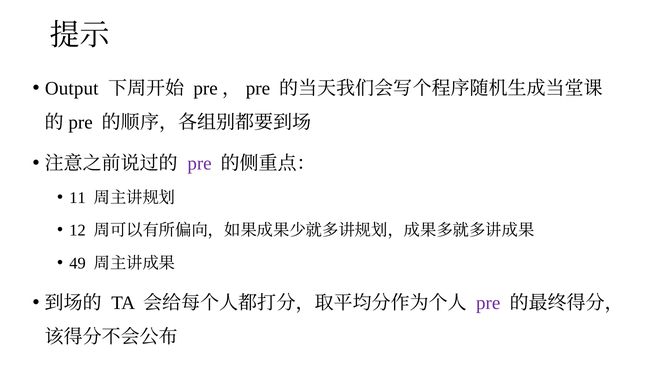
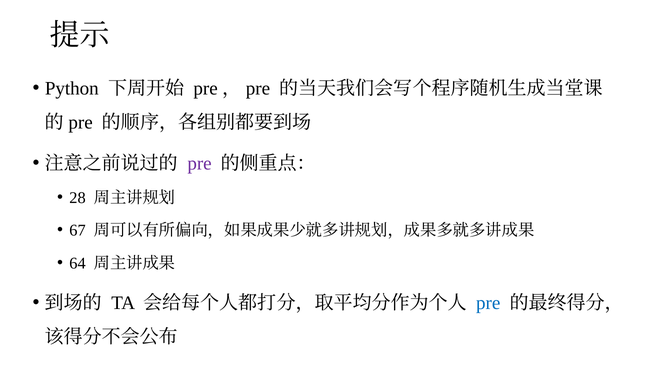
Output: Output -> Python (72, 88)
11: 11 -> 28 (78, 198)
12: 12 -> 67 (78, 231)
49: 49 -> 64 (78, 263)
pre colour: purple -> blue (488, 303)
